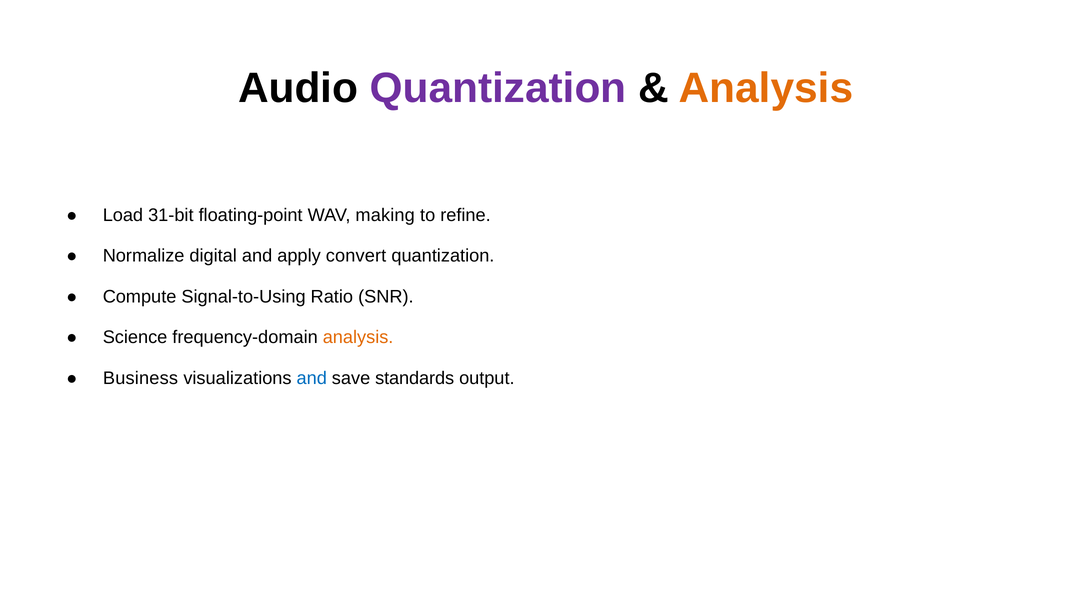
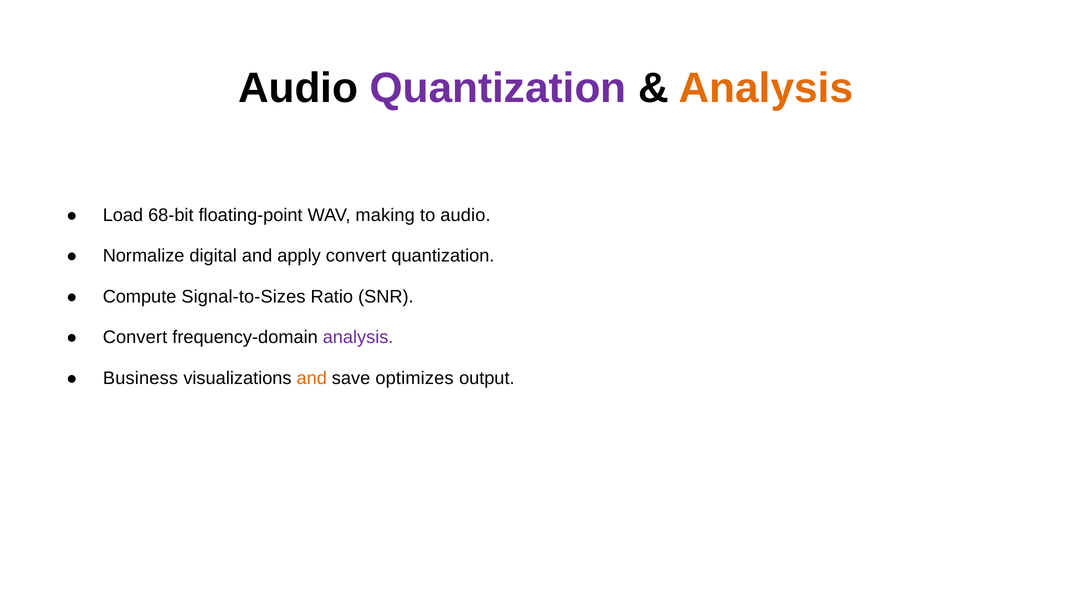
31-bit: 31-bit -> 68-bit (171, 215)
to refine: refine -> audio (465, 215)
Signal-to-Using: Signal-to-Using -> Signal-to-Sizes (243, 297)
Science: Science -> Convert (135, 338)
analysis colour: orange -> purple (358, 338)
and colour: blue -> orange (312, 378)
standards: standards -> optimizes (415, 378)
